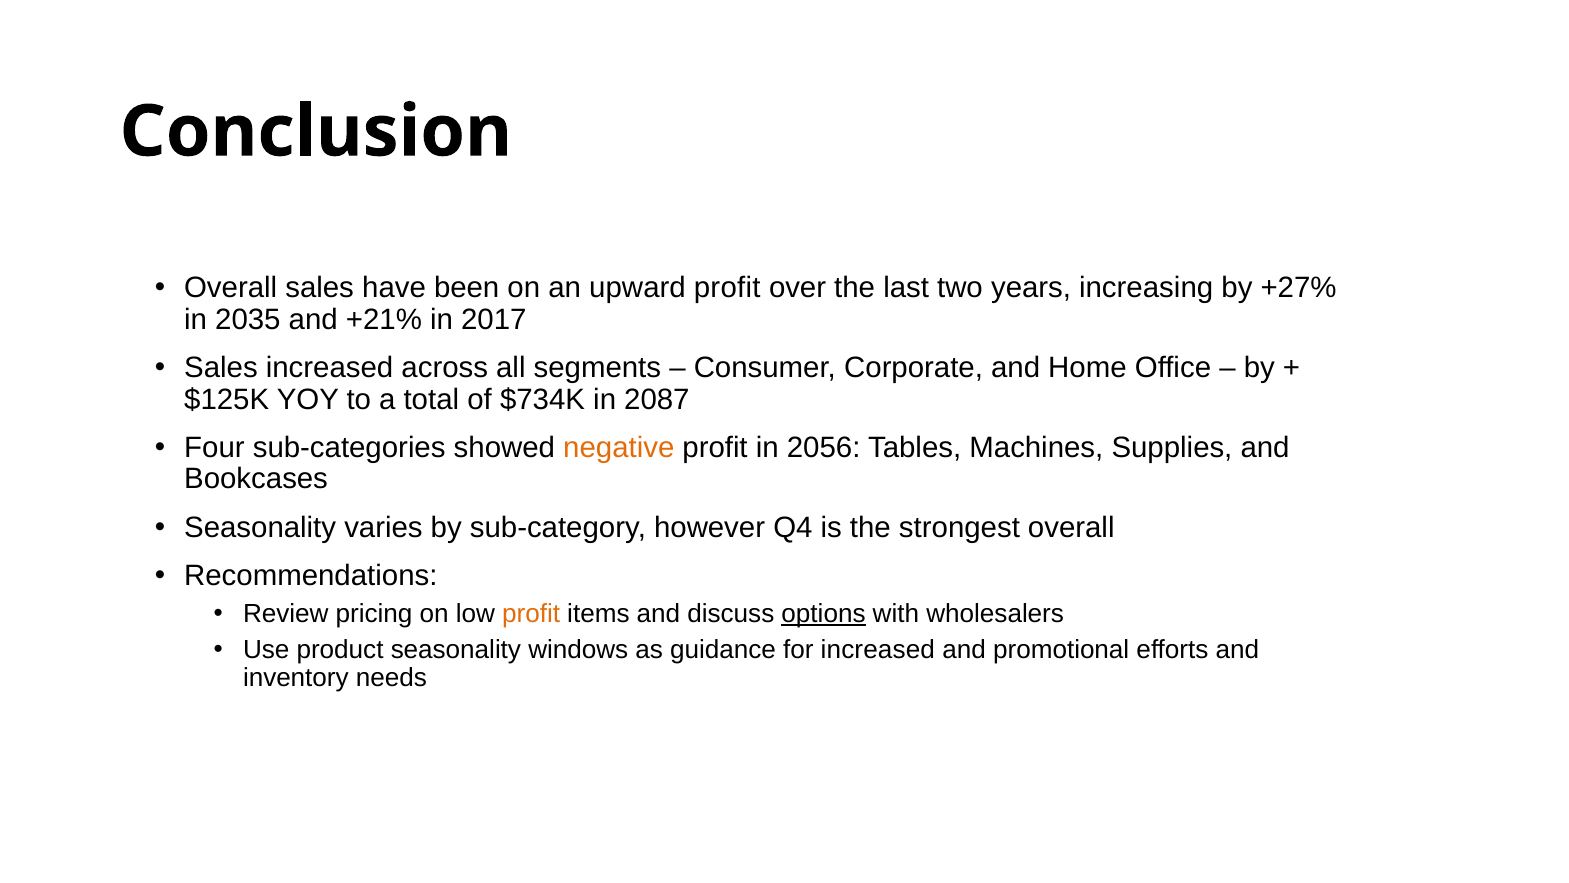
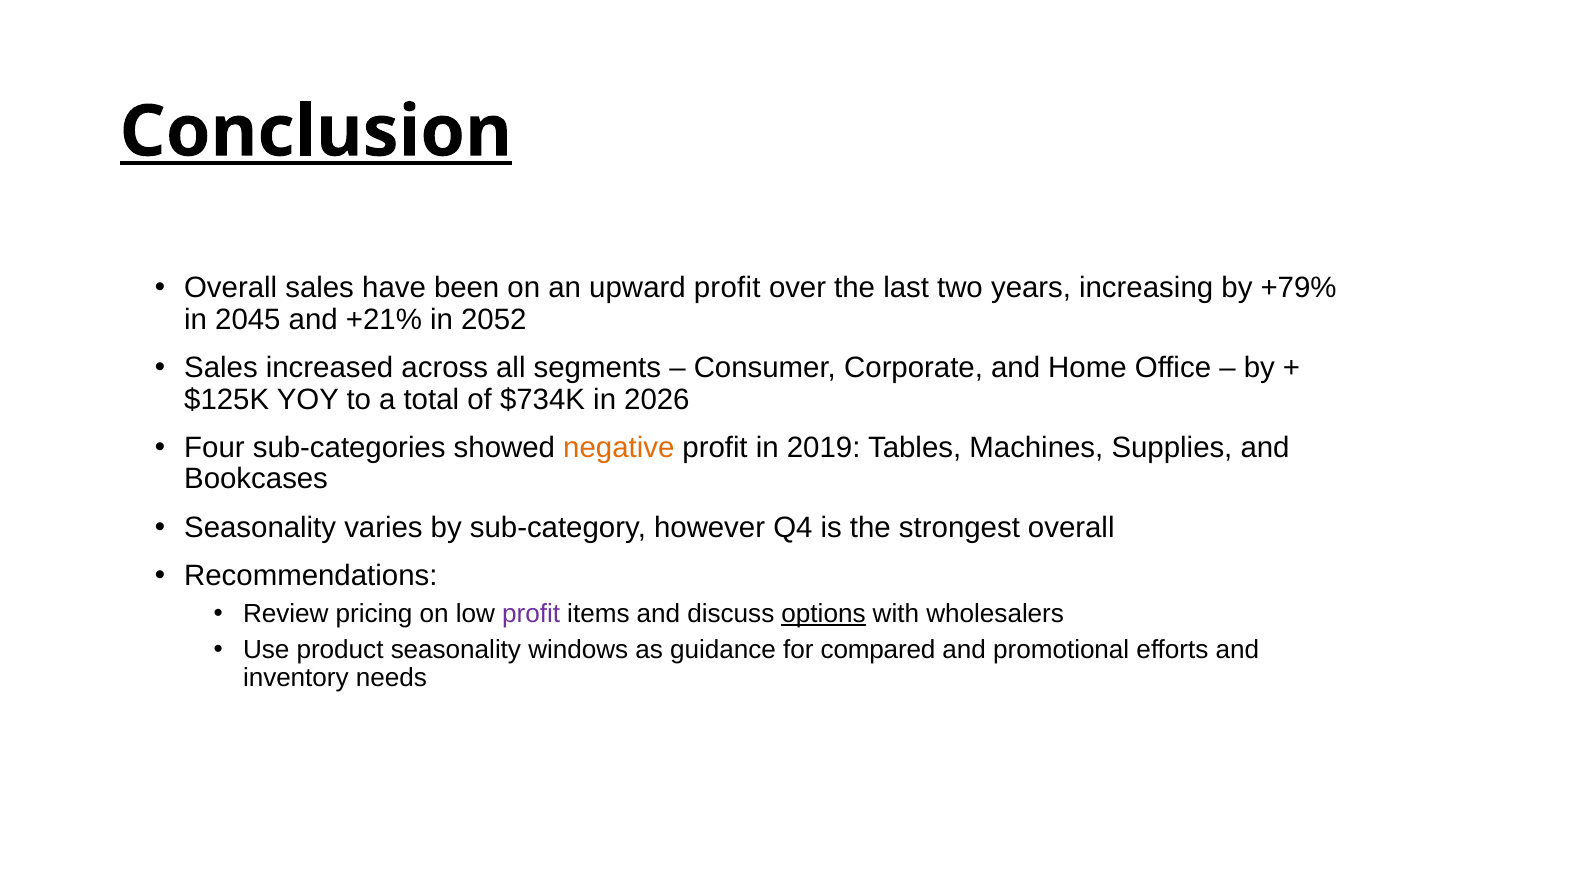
Conclusion underline: none -> present (316, 132)
+27%: +27% -> +79% (1299, 287)
2035: 2035 -> 2045 (248, 319)
2017: 2017 -> 2052 (494, 319)
2087: 2087 -> 2026 (657, 399)
2056: 2056 -> 2019 (824, 447)
profit colour: orange -> purple (531, 613)
for increased: increased -> compared (878, 650)
